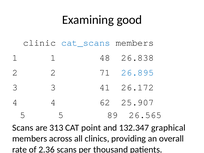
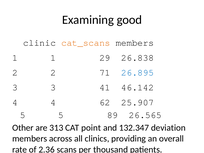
cat_scans colour: blue -> orange (86, 43)
48: 48 -> 29 (105, 58)
26.172: 26.172 -> 46.142 (137, 87)
Scans: Scans -> Other (23, 128)
graphical: graphical -> deviation (168, 128)
